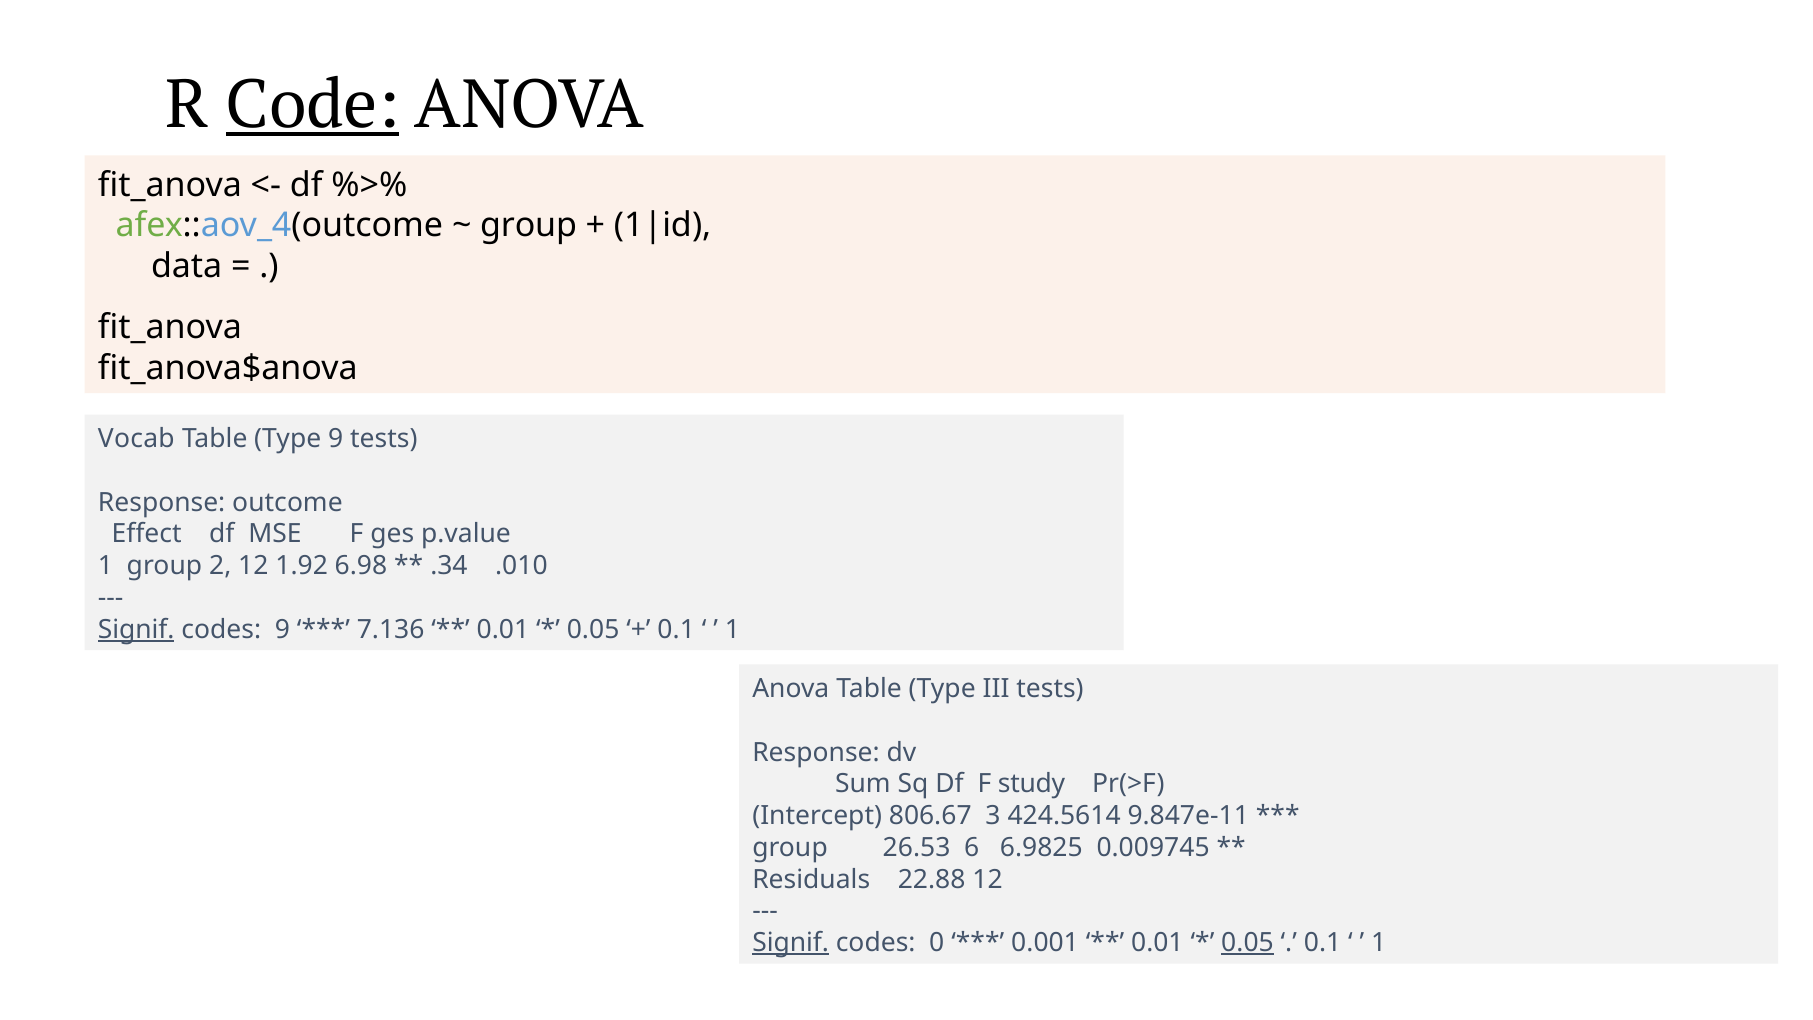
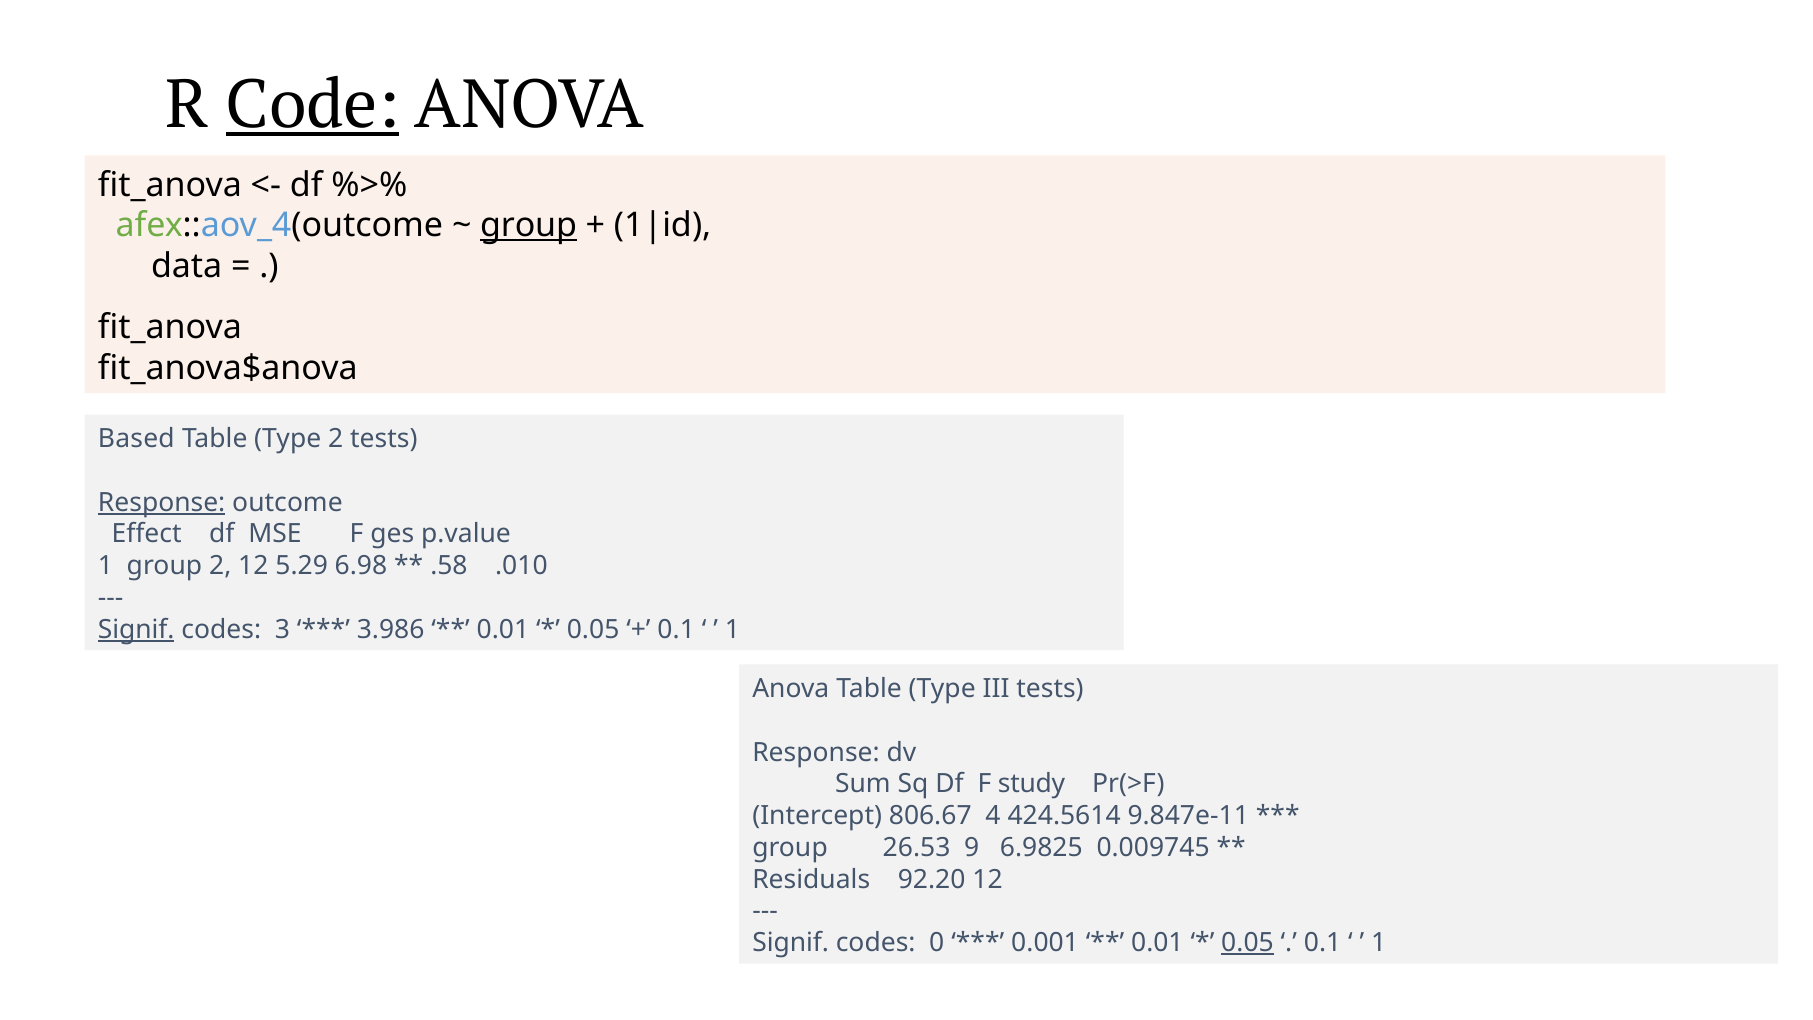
group underline: none -> present (529, 226)
Vocab: Vocab -> Based (136, 439)
Type 9: 9 -> 2 (336, 439)
Response underline: none -> present (162, 502)
1.92: 1.92 -> 5.29 (302, 566)
.34: .34 -> .58 (449, 566)
codes 9: 9 -> 3 (282, 629)
7.136: 7.136 -> 3.986 (391, 629)
3: 3 -> 4 (993, 816)
6: 6 -> 9 (972, 847)
22.88: 22.88 -> 92.20 (932, 879)
Signif underline: present -> none (791, 943)
